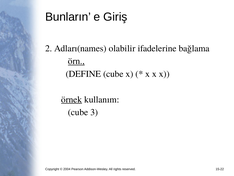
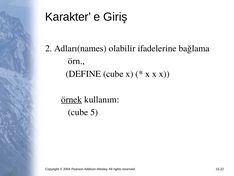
Bunların: Bunların -> Karakter (68, 17)
örn underline: present -> none (76, 61)
3: 3 -> 5 (94, 112)
